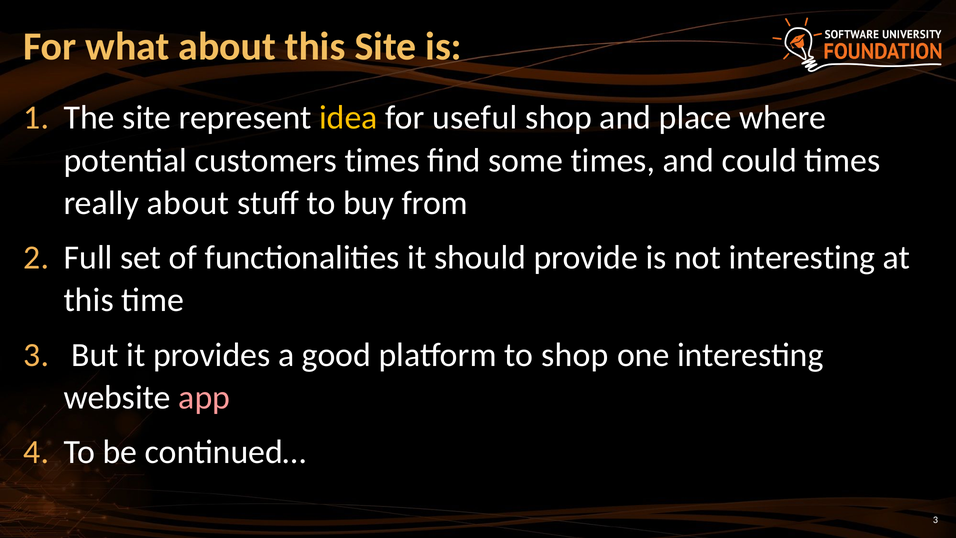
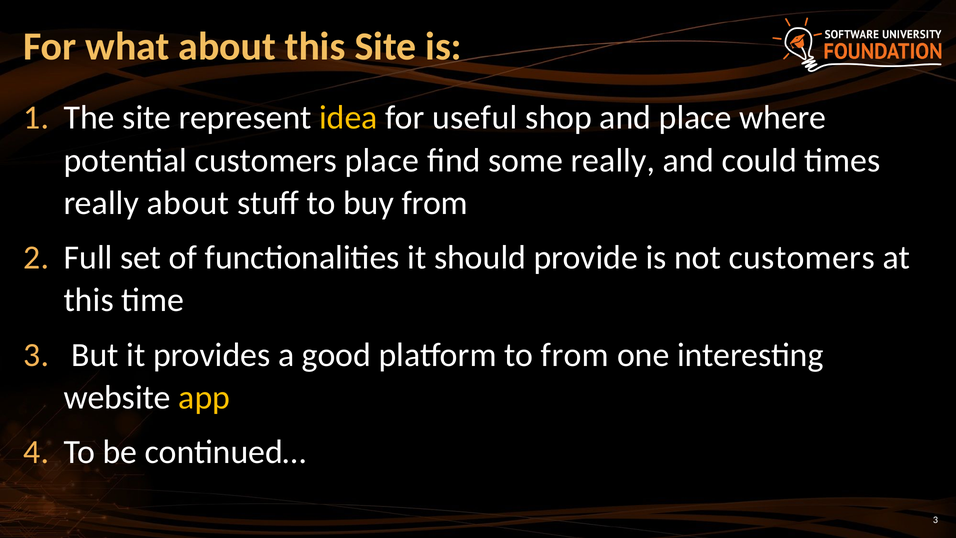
customers times: times -> place (382, 160)
some times: times -> really (613, 160)
not interesting: interesting -> customers (802, 258)
to shop: shop -> from (575, 355)
app colour: pink -> yellow (204, 397)
